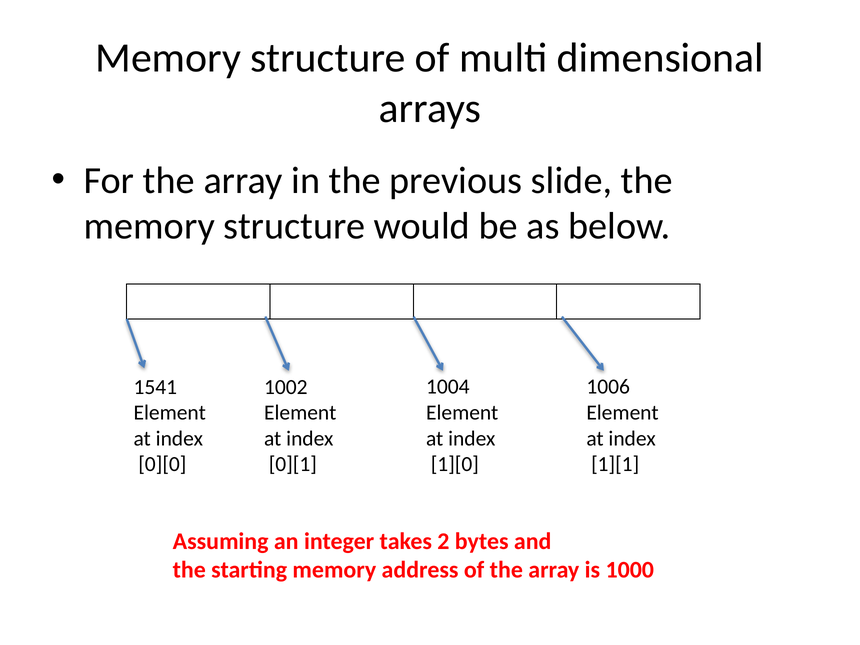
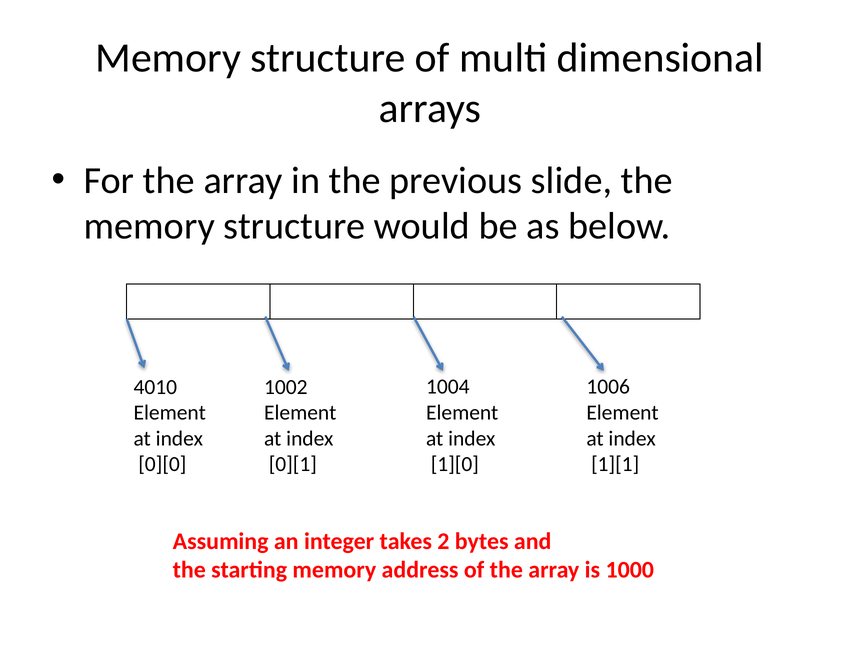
1541: 1541 -> 4010 (155, 387)
